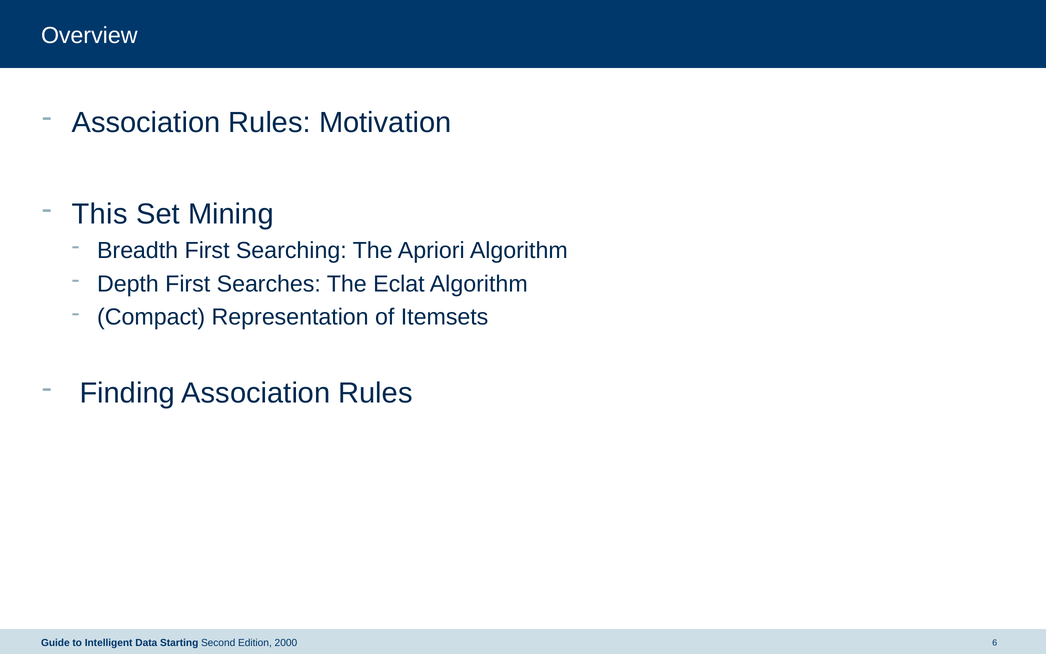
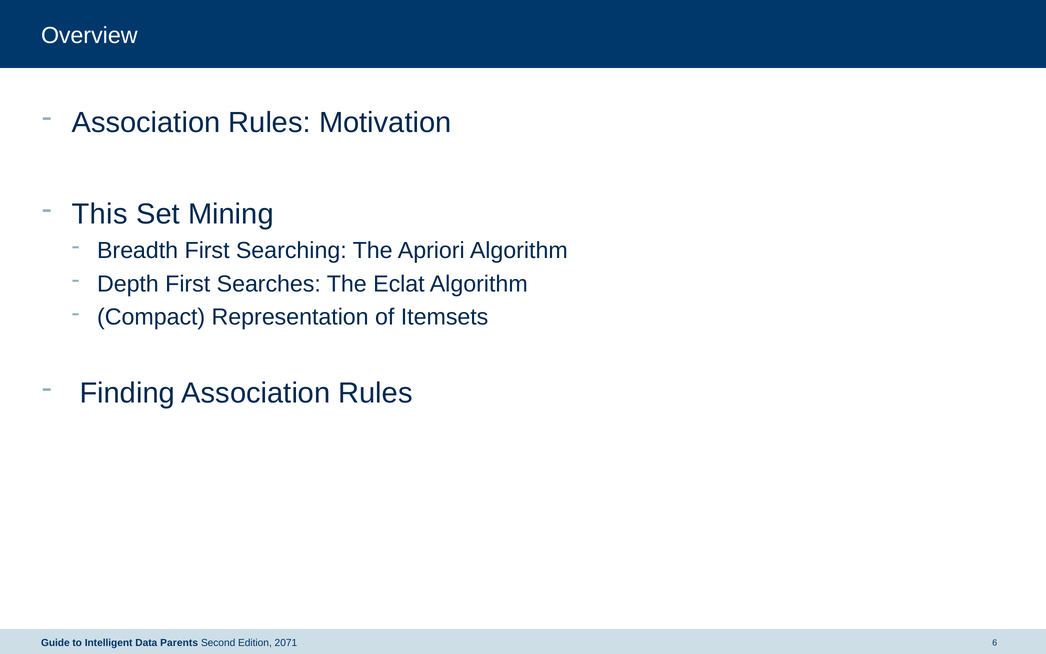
Starting: Starting -> Parents (179, 643)
2000: 2000 -> 2071 (286, 643)
